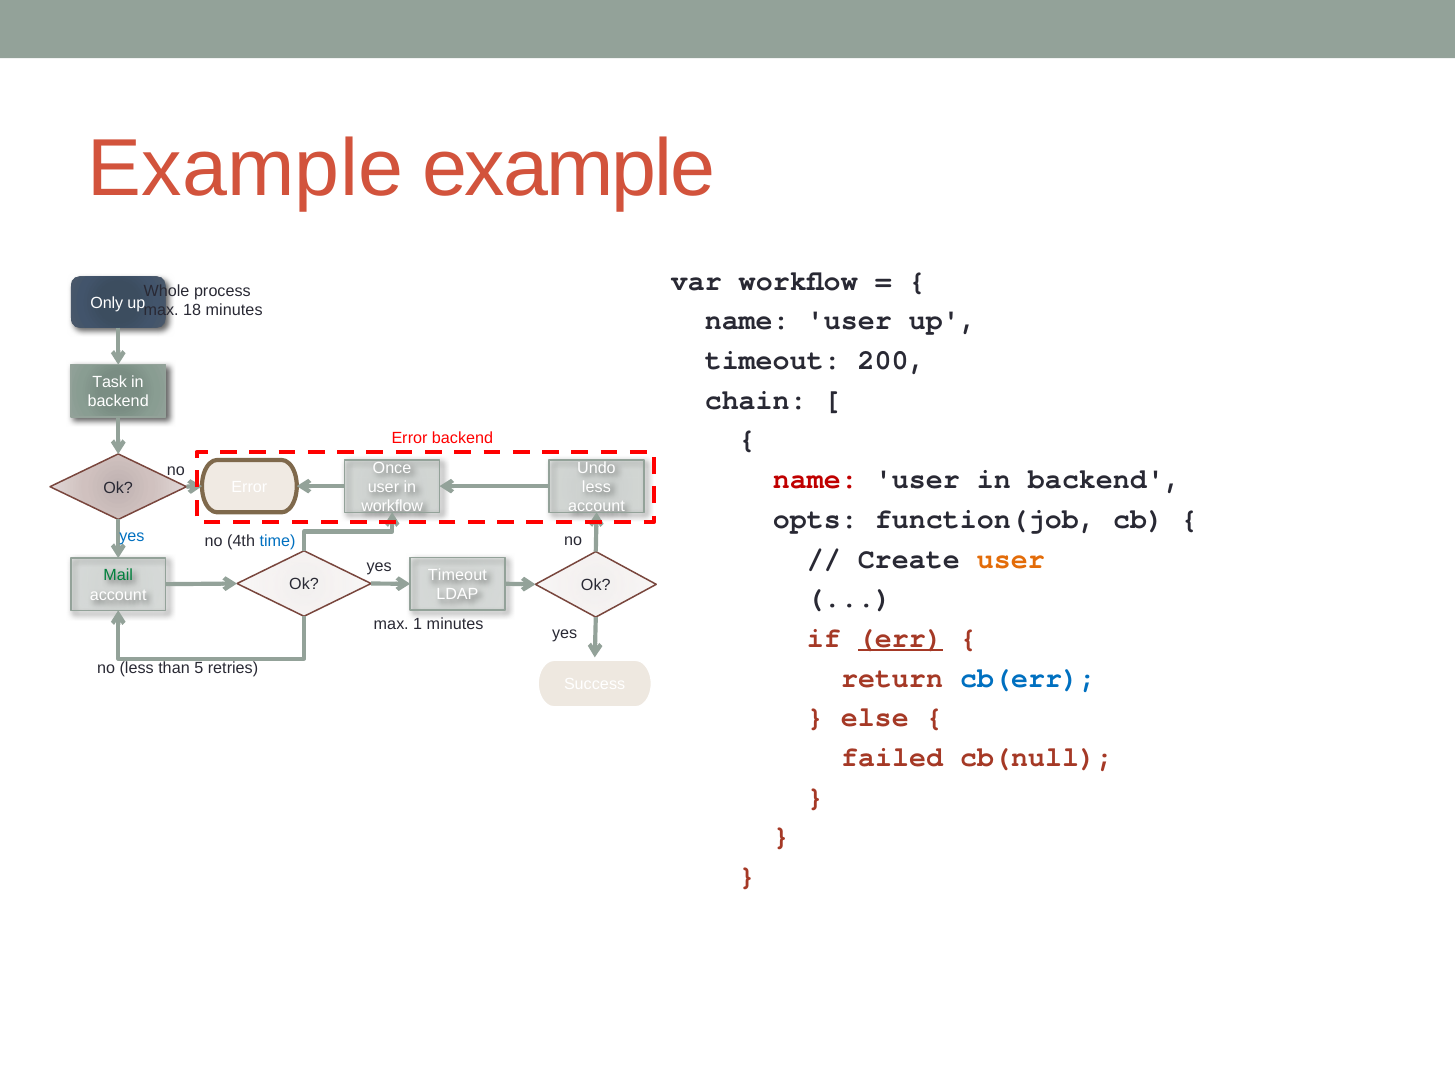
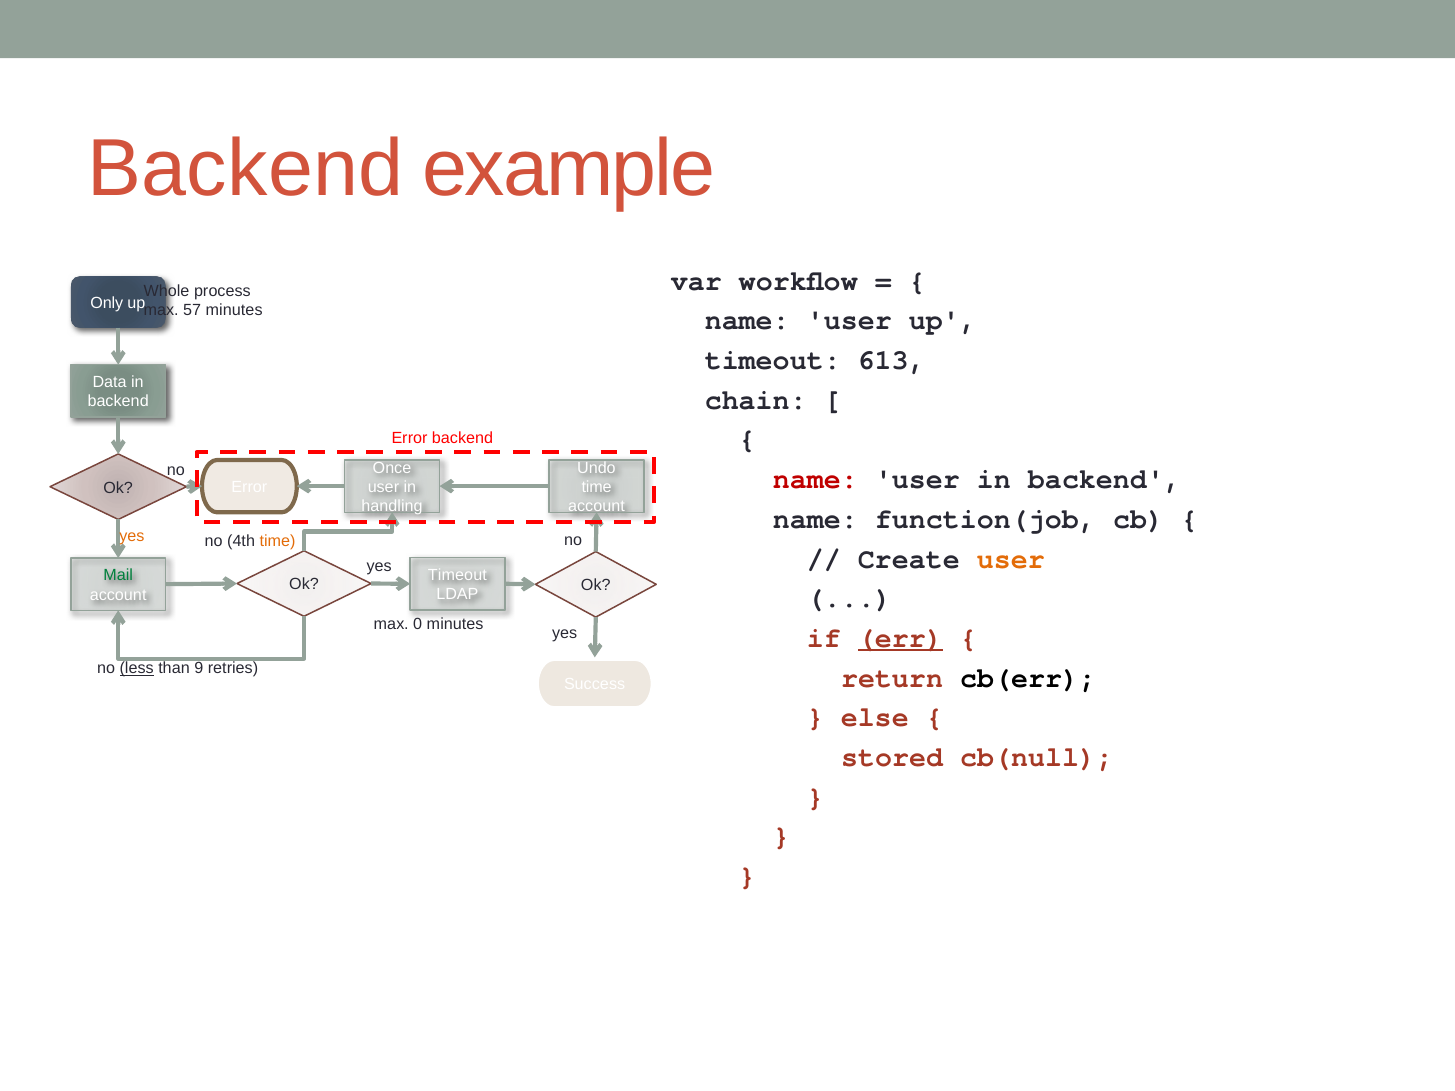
Example: Example -> Backend (245, 169)
18: 18 -> 57 (192, 310)
200: 200 -> 613 (892, 360)
Task: Task -> Data (110, 382)
less: less -> time (597, 487)
workflow: workflow -> handling (392, 507)
opts: opts -> name (815, 519)
yes colour: blue -> orange (132, 536)
time colour: blue -> orange (278, 541)
1: 1 -> 0 (418, 625)
less underline: none -> present (137, 668)
5: 5 -> 9 (199, 668)
cb(err colour: blue -> black (1028, 678)
failed: failed -> stored (892, 757)
